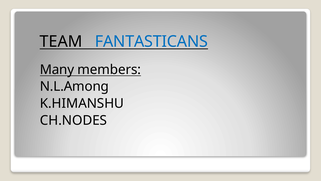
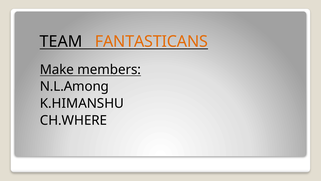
FANTASTICANS colour: blue -> orange (151, 41)
Many: Many -> Make (57, 69)
CH.NODES: CH.NODES -> CH.WHERE (74, 120)
